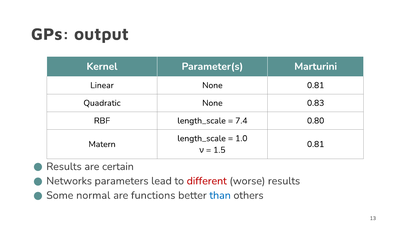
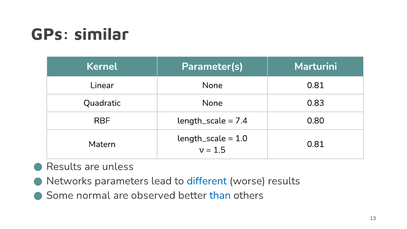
output: output -> similar (101, 34)
certain: certain -> unless (118, 166)
different colour: red -> blue (207, 181)
functions: functions -> observed (153, 195)
